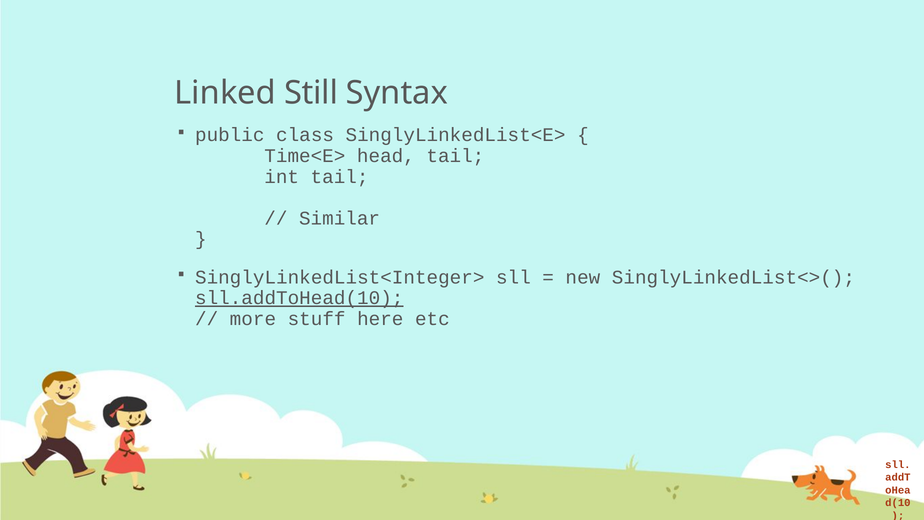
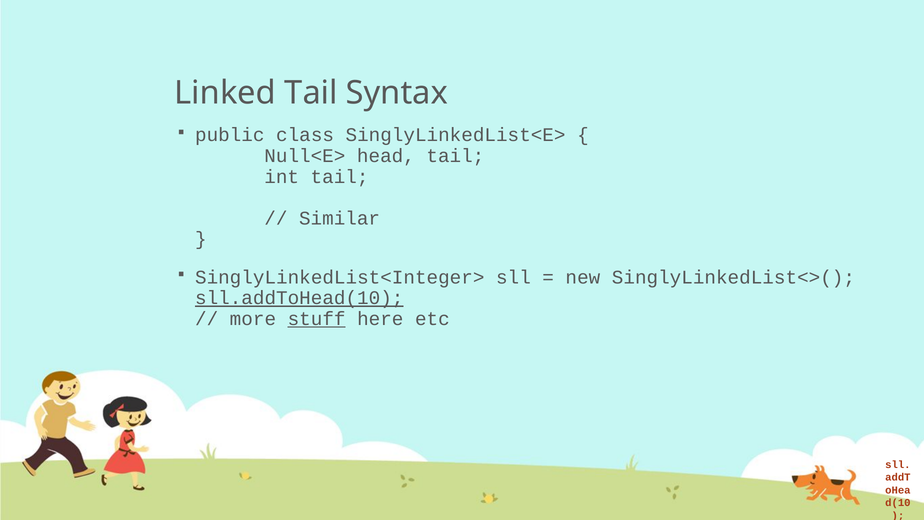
Linked Still: Still -> Tail (311, 93)
Time<E>: Time<E> -> Null<E> (305, 156)
stuff underline: none -> present (317, 319)
